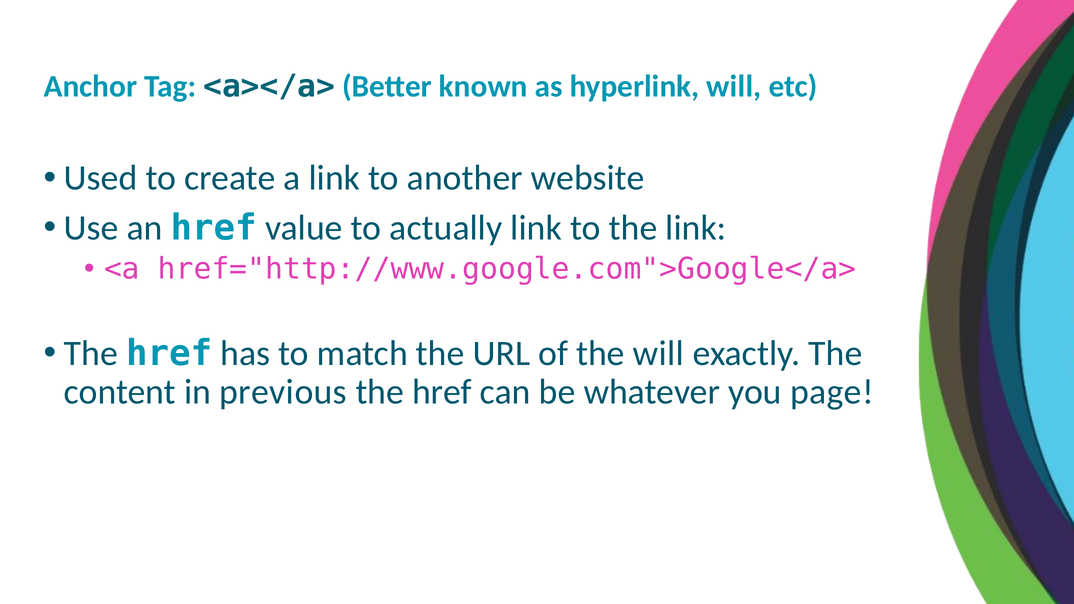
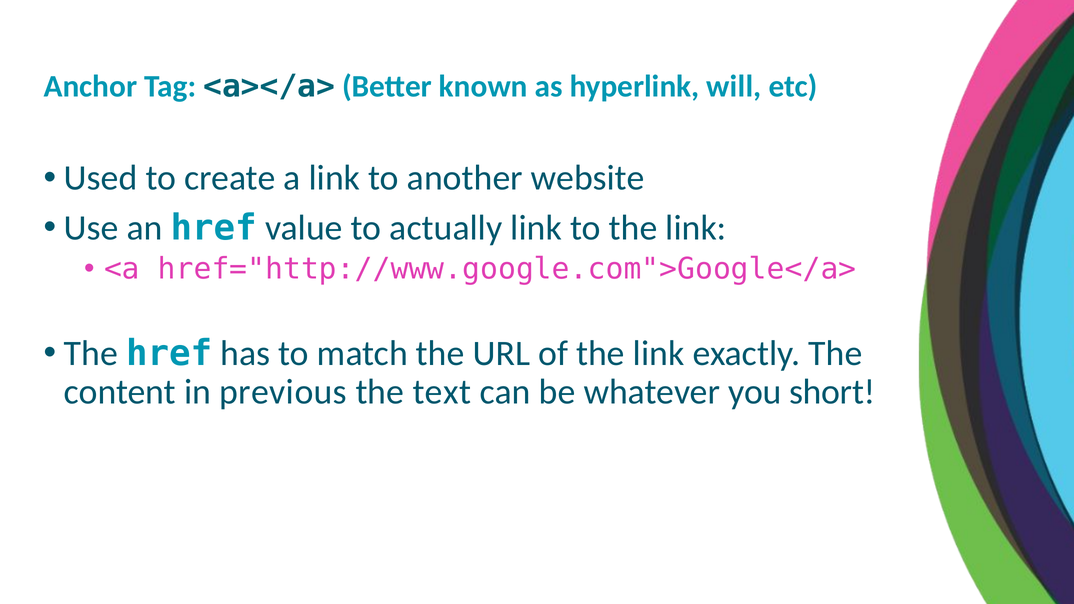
of the will: will -> link (659, 353)
href: href -> text (442, 392)
page: page -> short (832, 392)
